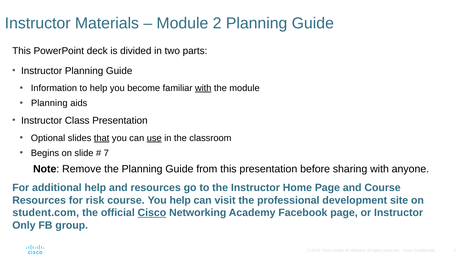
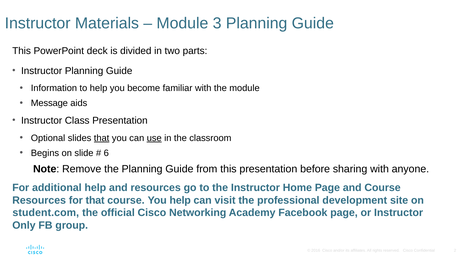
Module 2: 2 -> 3 (217, 23)
with underline: present -> none (203, 88)
Planning: Planning -> Message (49, 103)
7: 7 -> 6 (106, 153)
for risk: risk -> that (95, 200)
Cisco underline: present -> none (152, 213)
